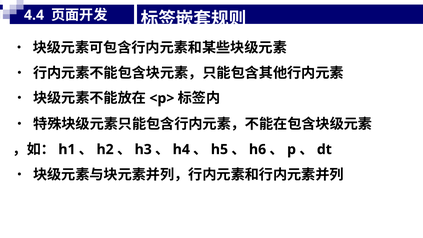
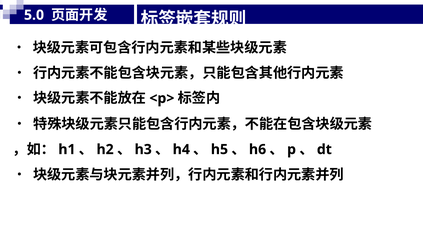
4.4: 4.4 -> 5.0 (34, 15)
